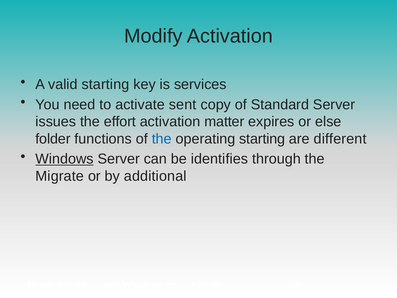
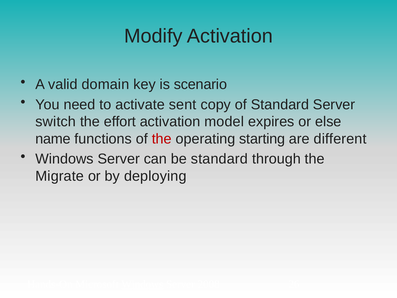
valid starting: starting -> domain (105, 84)
services: services -> scenario (200, 84)
issues: issues -> switch (56, 122)
matter: matter -> model (224, 122)
folder: folder -> name (53, 139)
the colour: blue -> red (162, 139)
Windows underline: present -> none (64, 159)
be identifies: identifies -> standard (219, 159)
additional: additional -> deploying (155, 176)
